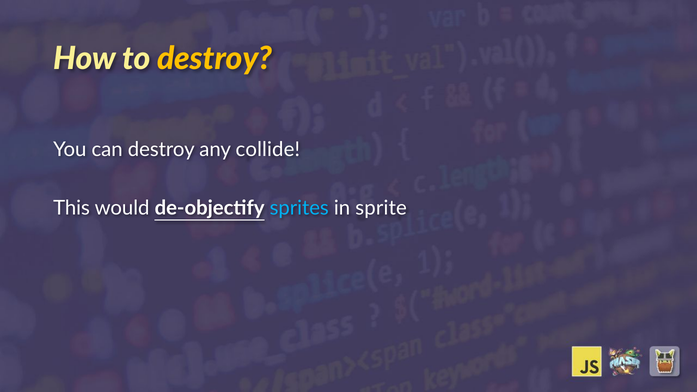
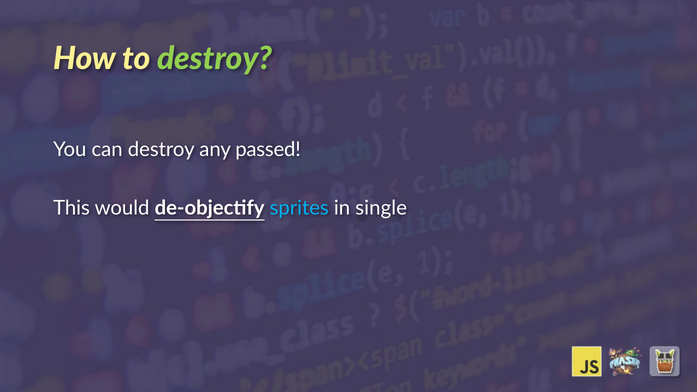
destroy colour: yellow -> light green (215, 59)
collide: collide -> passed (268, 150)
sprite: sprite -> single (381, 208)
